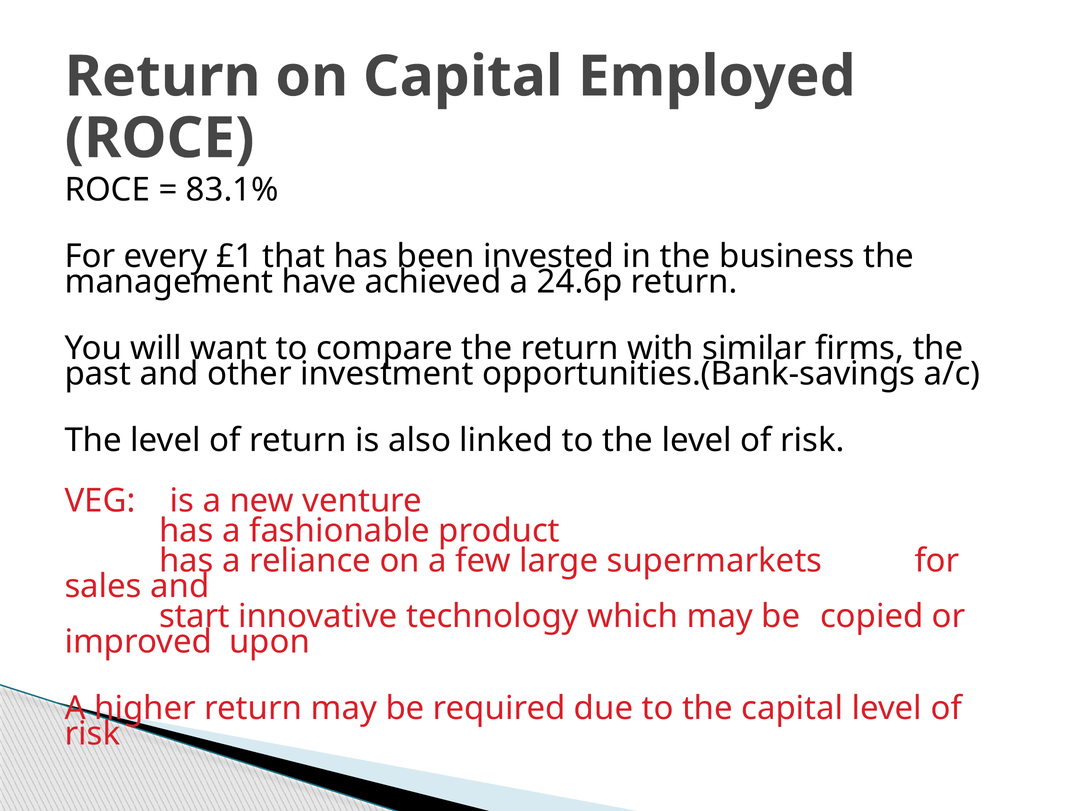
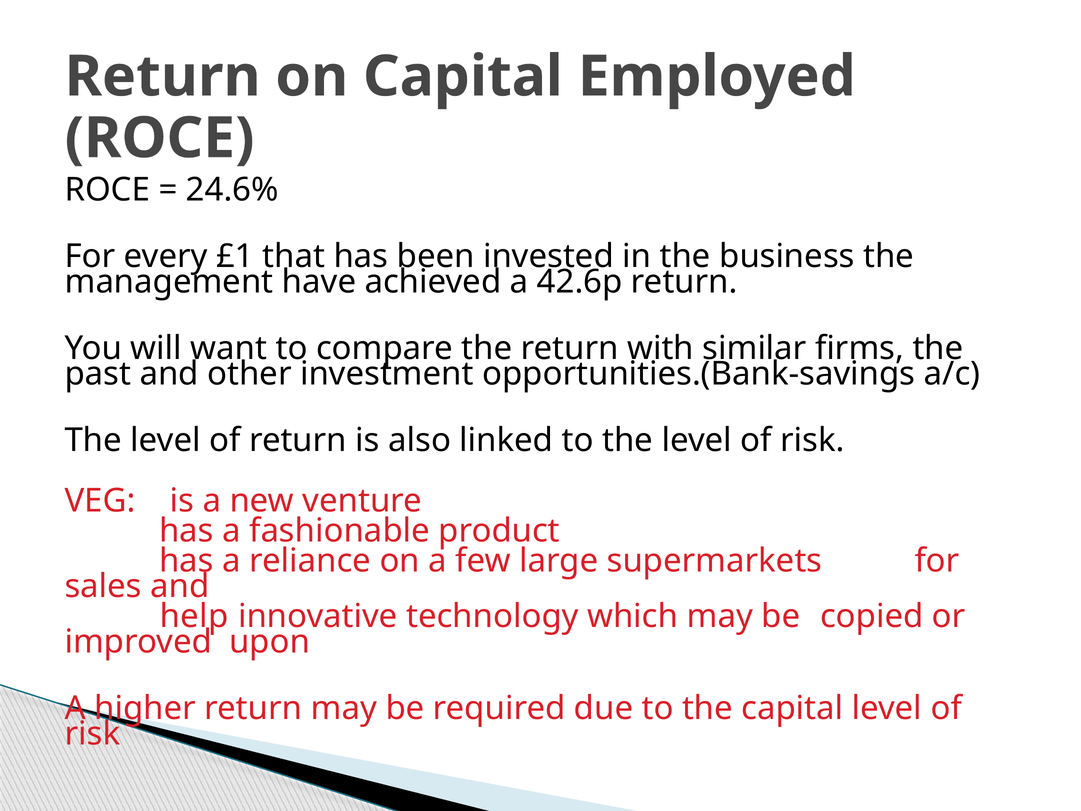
83.1%: 83.1% -> 24.6% (232, 190)
24.6p: 24.6p -> 42.6p (580, 282)
start: start -> help (194, 616)
